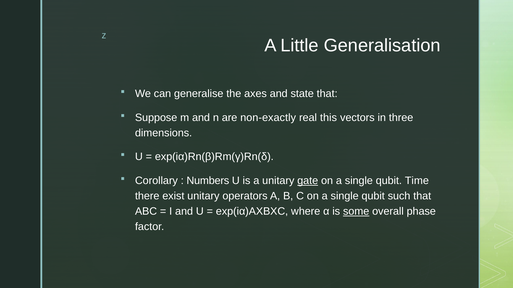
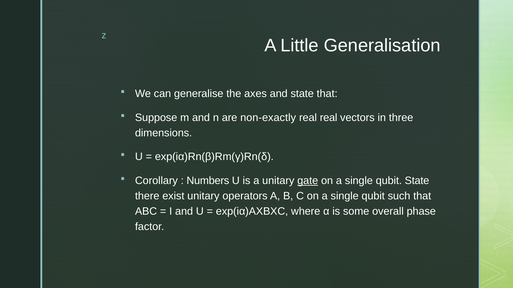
real this: this -> real (329, 118)
qubit Time: Time -> State (417, 181)
some underline: present -> none (356, 212)
